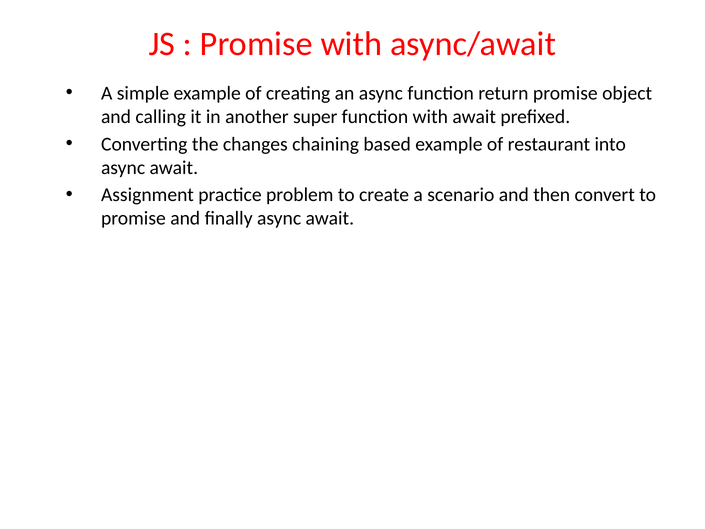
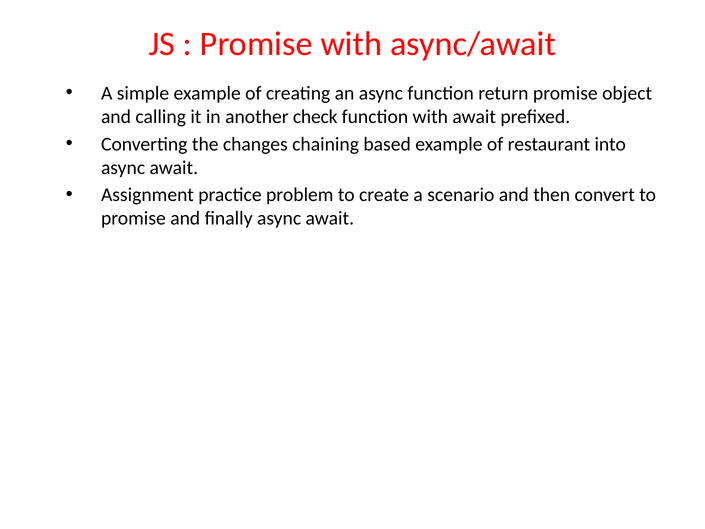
super: super -> check (315, 117)
